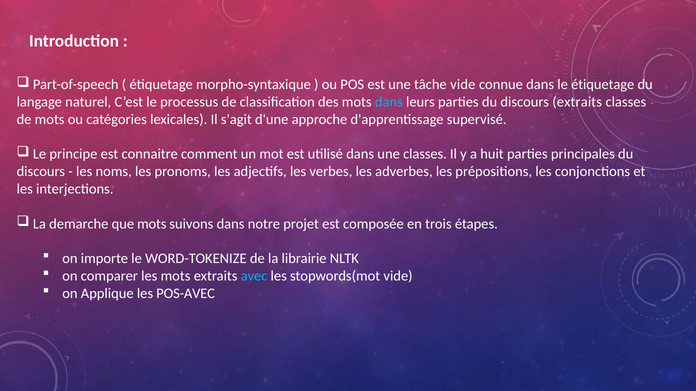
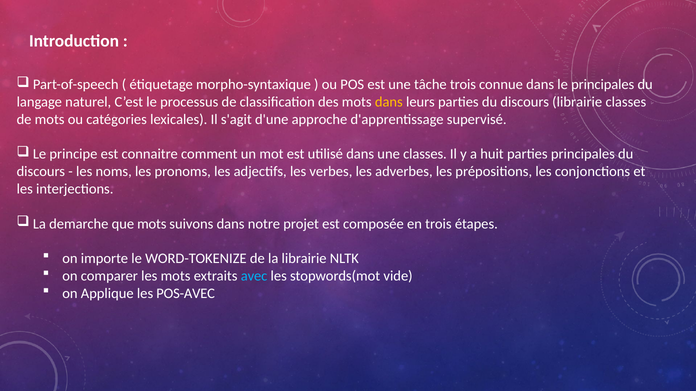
tâche vide: vide -> trois (463, 85)
le étiquetage: étiquetage -> principales (603, 85)
dans colour: light blue -> yellow (389, 102)
discours extraits: extraits -> librairie (577, 102)
